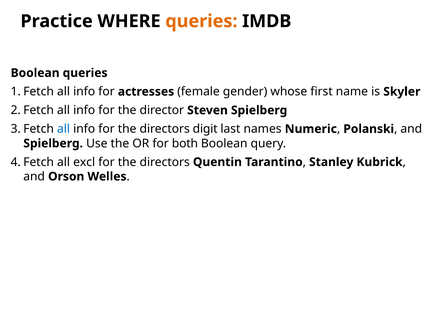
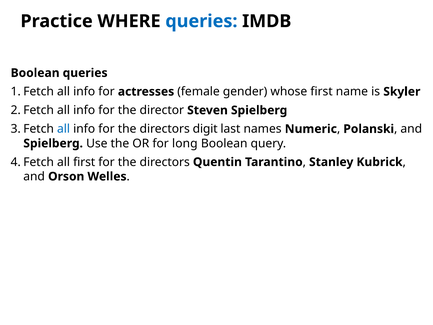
queries colour: orange -> blue (201, 21)
both: both -> long (185, 143)
all excl: excl -> first (84, 162)
